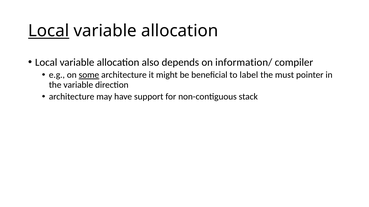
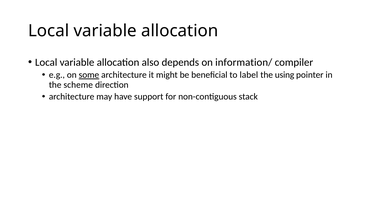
Local underline: present -> none (49, 31)
must: must -> using (285, 75)
the variable: variable -> scheme (78, 85)
